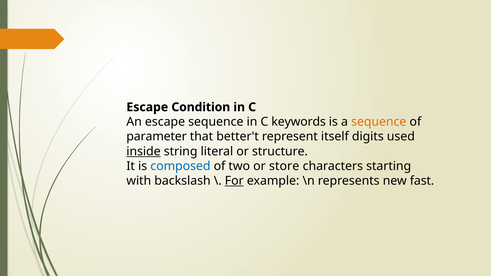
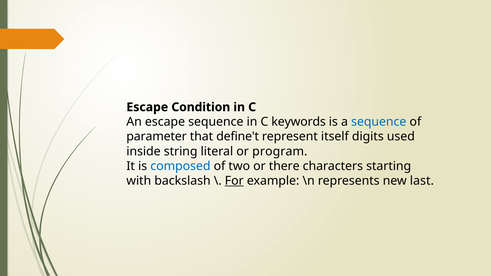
sequence colour: orange -> blue (379, 122)
better't: better't -> define't (238, 137)
inside underline: present -> none (143, 151)
structure: structure -> program (280, 151)
store: store -> there (284, 166)
fast: fast -> last (422, 181)
